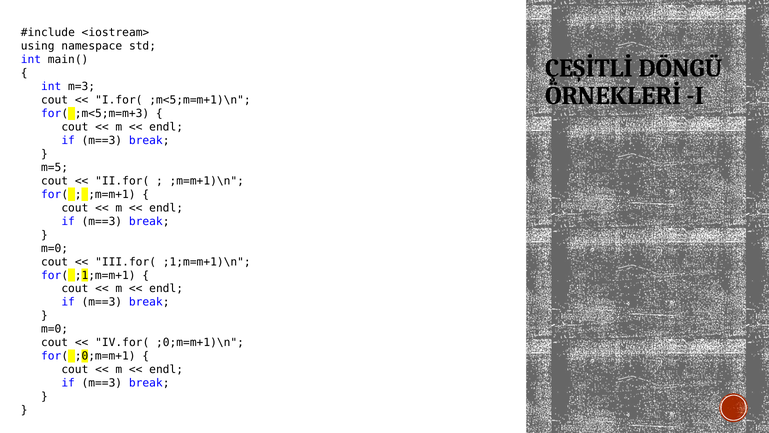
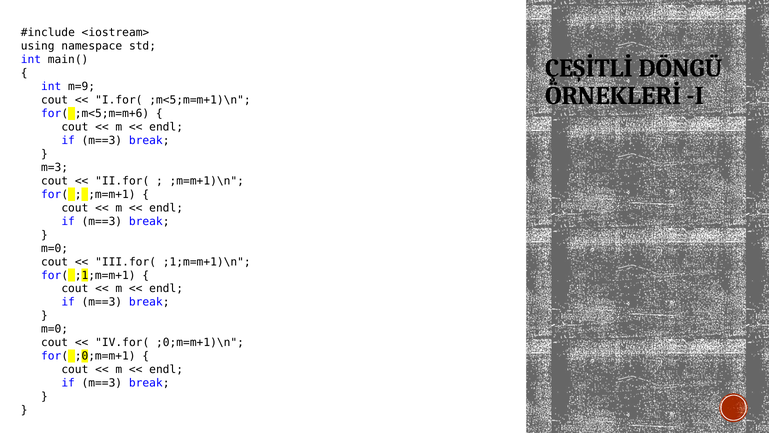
m=3: m=3 -> m=9 (82, 87)
;m<5;m=m+3: ;m<5;m=m+3 -> ;m<5;m=m+6 (112, 113)
m=5: m=5 -> m=3 (55, 167)
